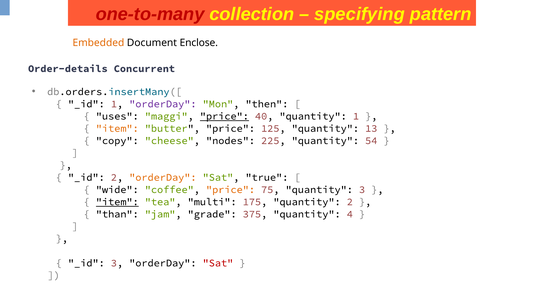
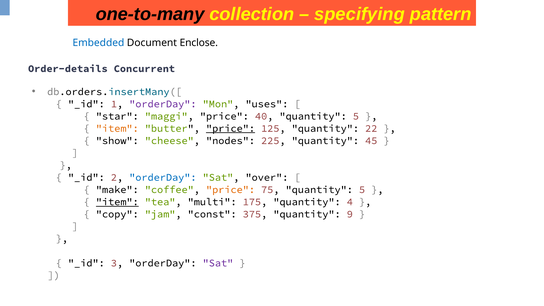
one-to-many colour: red -> black (150, 14)
Embedded colour: orange -> blue (98, 43)
then: then -> uses (267, 104)
uses: uses -> star (117, 116)
price underline: present -> none (224, 116)
40 quantity 1: 1 -> 5 (356, 116)
price underline: none -> present (231, 128)
13: 13 -> 22 (371, 128)
copy: copy -> show (117, 141)
54: 54 -> 45 (371, 141)
orderDay colour: orange -> blue (163, 177)
true: true -> over (267, 177)
wide: wide -> make (117, 190)
75 quantity 3: 3 -> 5 (362, 190)
quantity 2: 2 -> 4 (350, 202)
than: than -> copy (117, 214)
grade: grade -> const (212, 214)
4: 4 -> 9 (350, 214)
Sat colour: red -> purple (218, 263)
